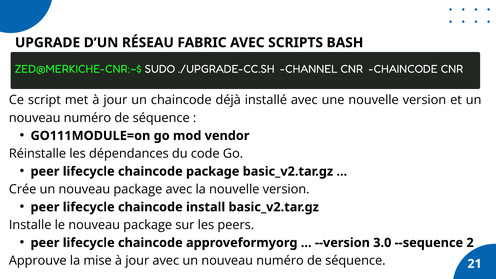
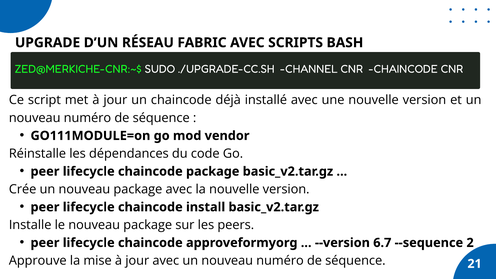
3.0: 3.0 -> 6.7 (382, 243)
